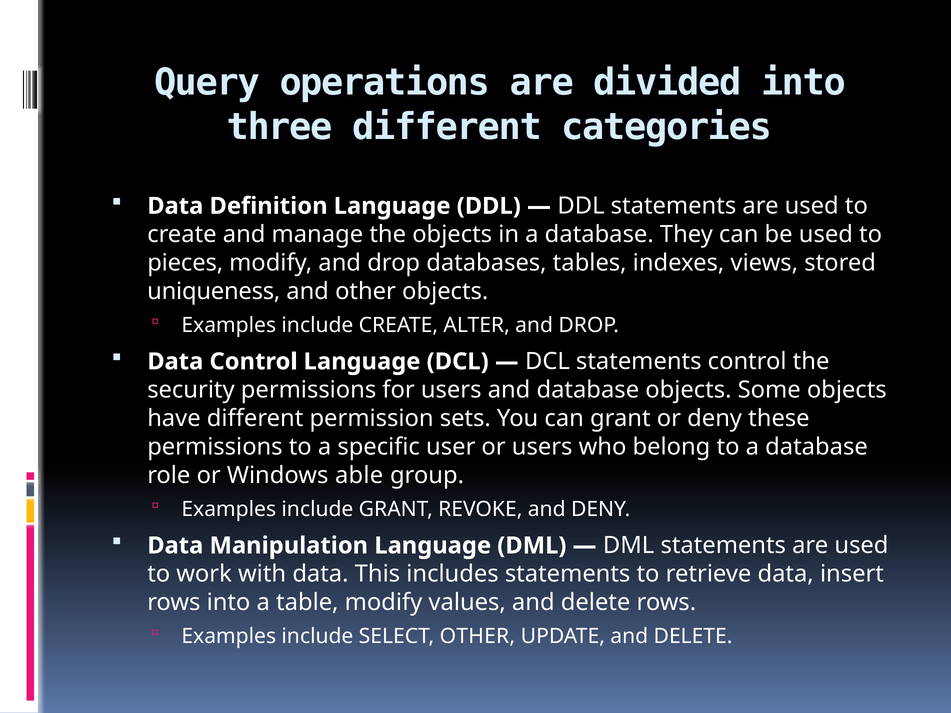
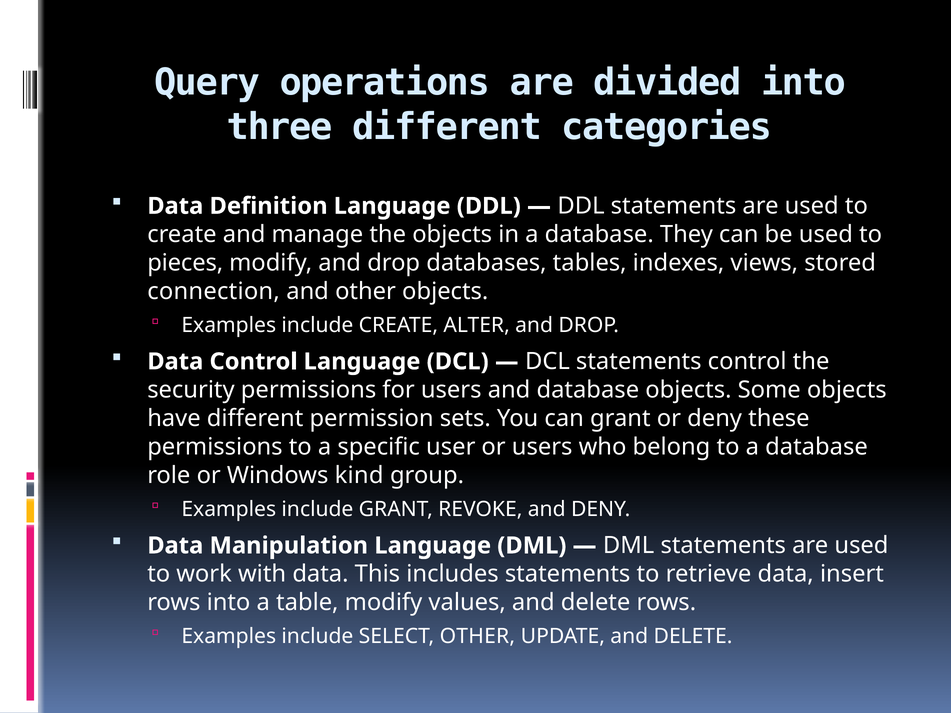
uniqueness: uniqueness -> connection (214, 292)
able: able -> kind (359, 476)
